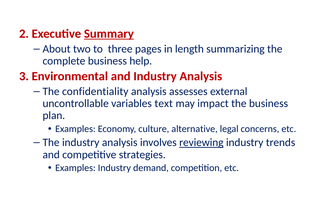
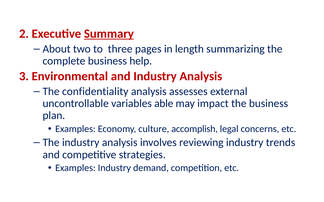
text: text -> able (164, 104)
alternative: alternative -> accomplish (195, 129)
reviewing underline: present -> none (201, 143)
